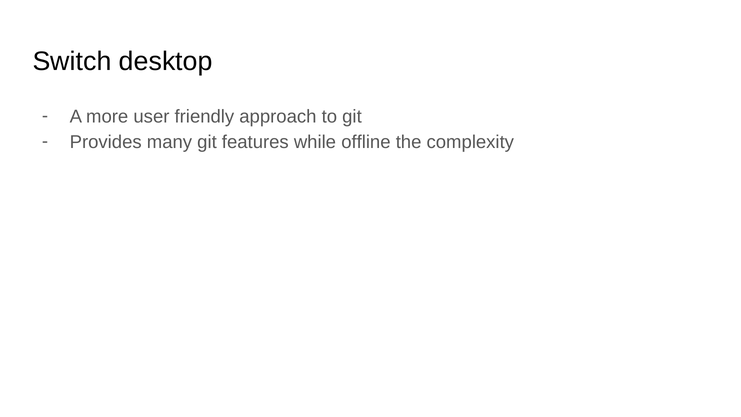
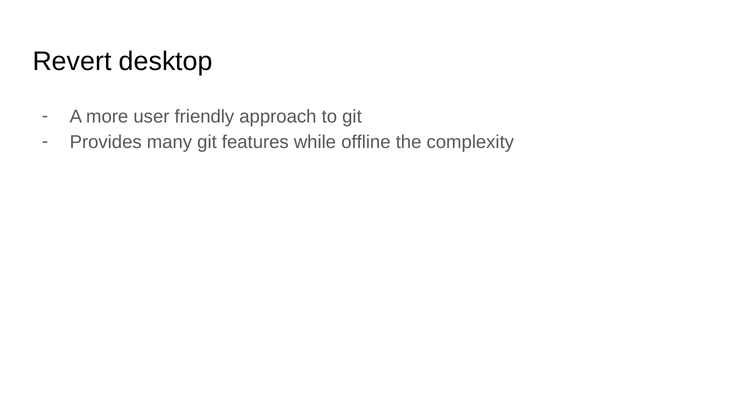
Switch: Switch -> Revert (72, 61)
